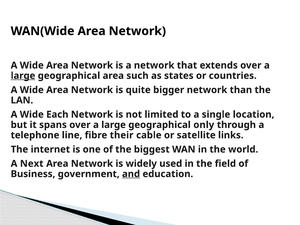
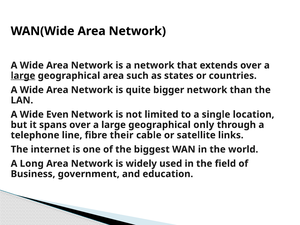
Each: Each -> Even (57, 114)
Next: Next -> Long (32, 164)
and underline: present -> none (131, 174)
